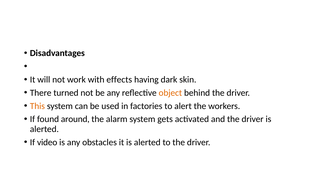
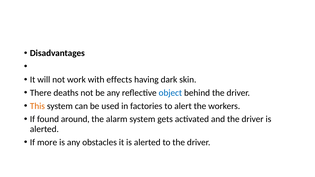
turned: turned -> deaths (66, 93)
object colour: orange -> blue (170, 93)
video: video -> more (47, 142)
